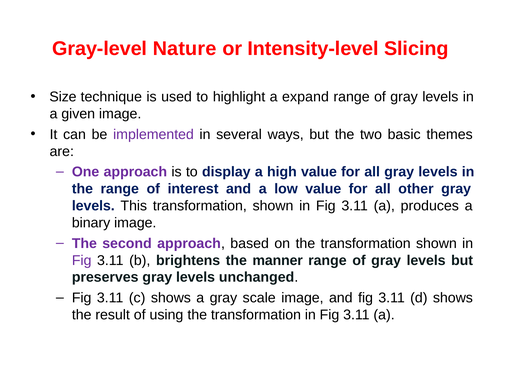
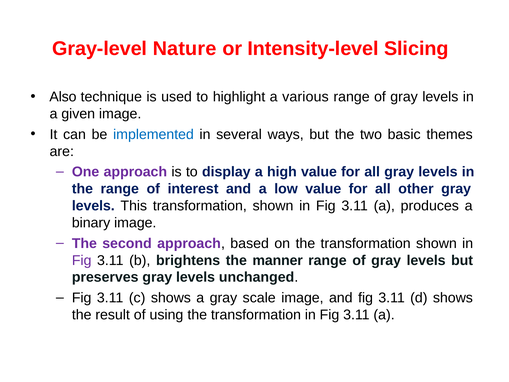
Size: Size -> Also (63, 97)
expand: expand -> various (305, 97)
implemented colour: purple -> blue (153, 134)
